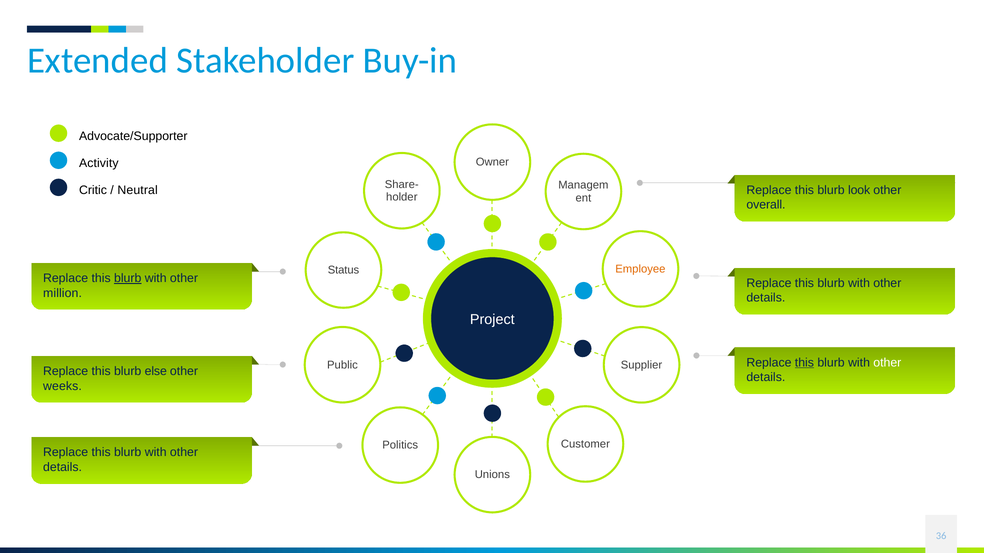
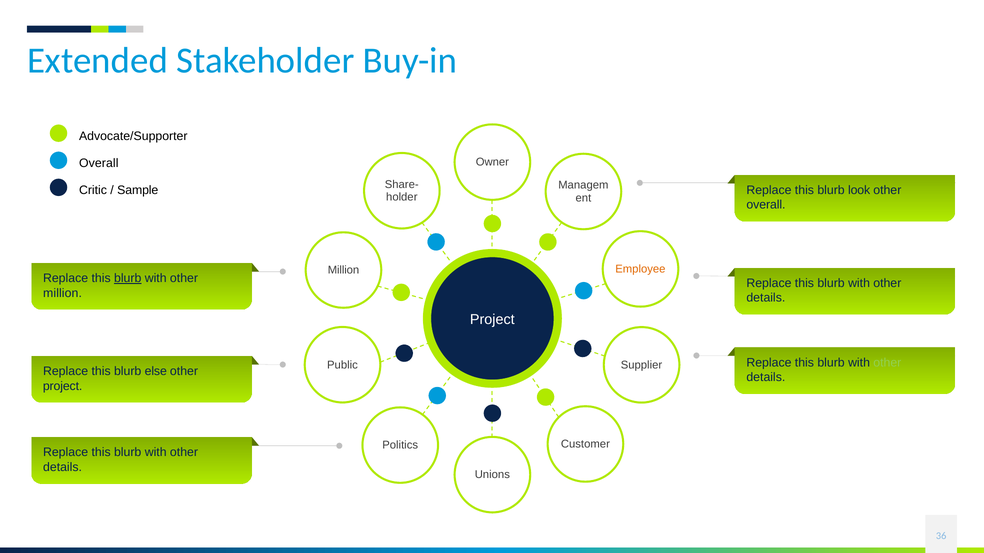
Activity: Activity -> Overall (99, 163)
Neutral: Neutral -> Sample (138, 190)
Status: Status -> Million (343, 270)
this underline: present -> none (804, 363)
other colour: white -> light green (887, 363)
weeks: weeks -> project (63, 386)
